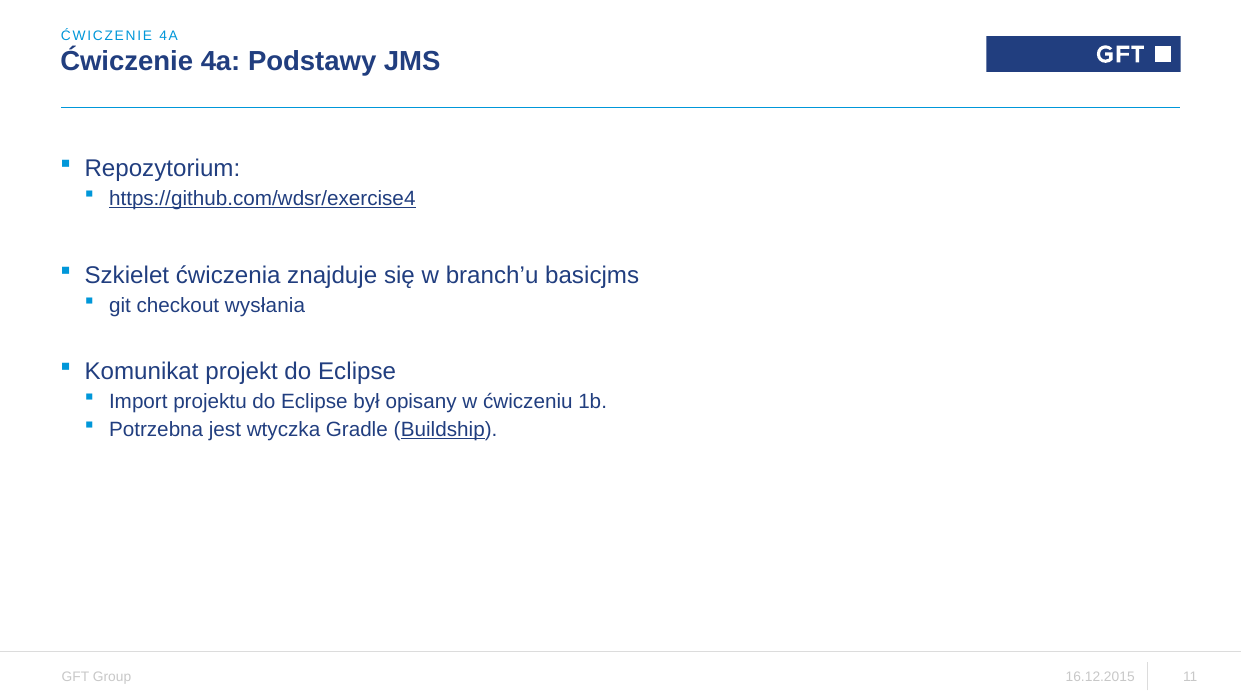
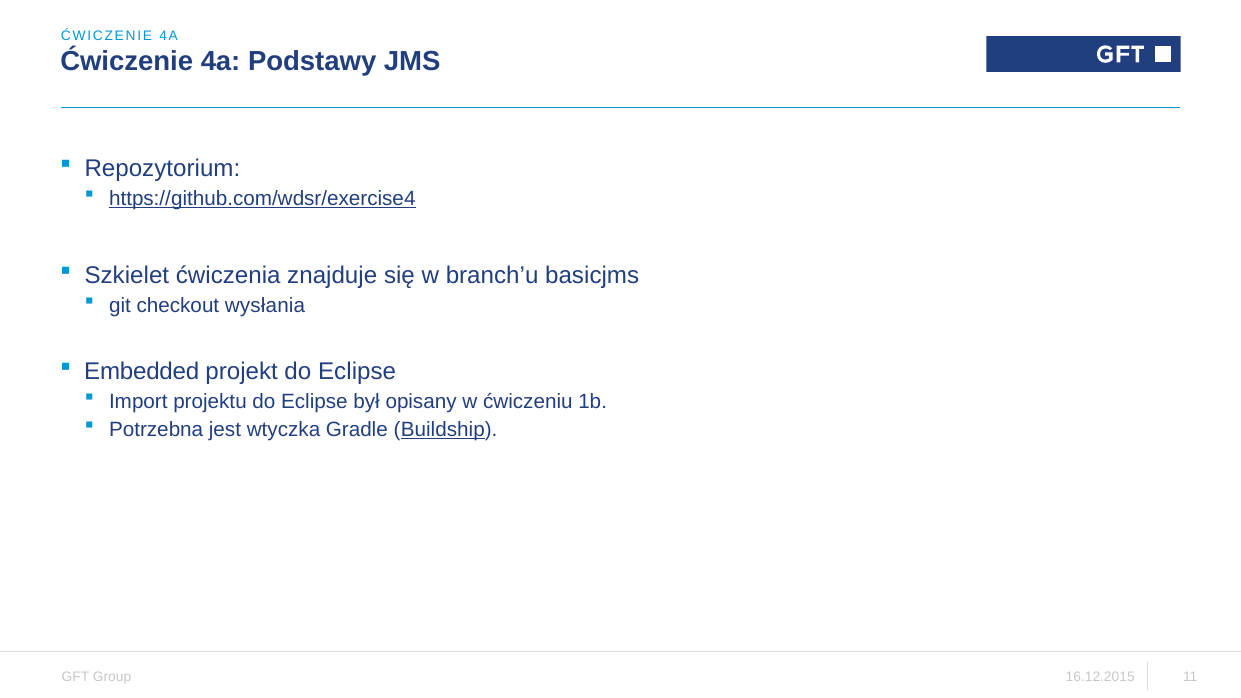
Komunikat: Komunikat -> Embedded (142, 371)
